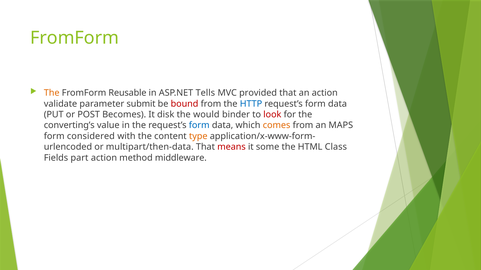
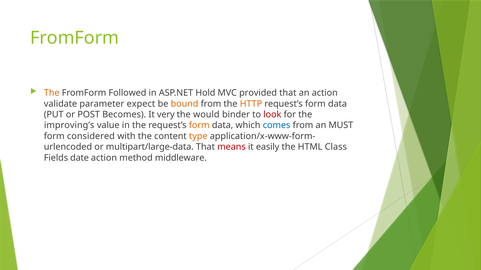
Reusable: Reusable -> Followed (127, 93)
Tells: Tells -> Hold (205, 93)
submit: submit -> expect (141, 104)
bound colour: red -> orange (185, 104)
HTTP colour: blue -> orange (251, 104)
disk: disk -> very (166, 115)
converting’s: converting’s -> improving’s (69, 126)
form colour: blue -> orange (199, 126)
comes colour: orange -> blue (277, 126)
MAPS: MAPS -> MUST (341, 126)
multipart/then-data: multipart/then-data -> multipart/large-data (150, 147)
some: some -> easily (268, 147)
part: part -> date (80, 158)
